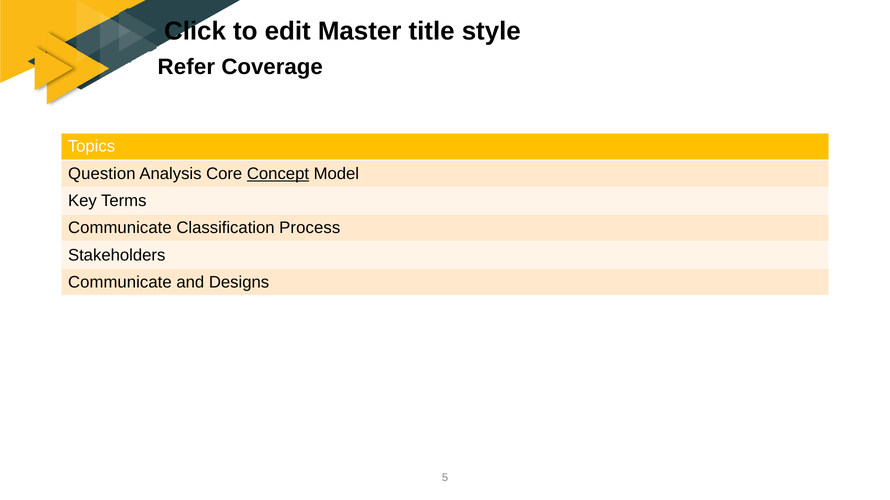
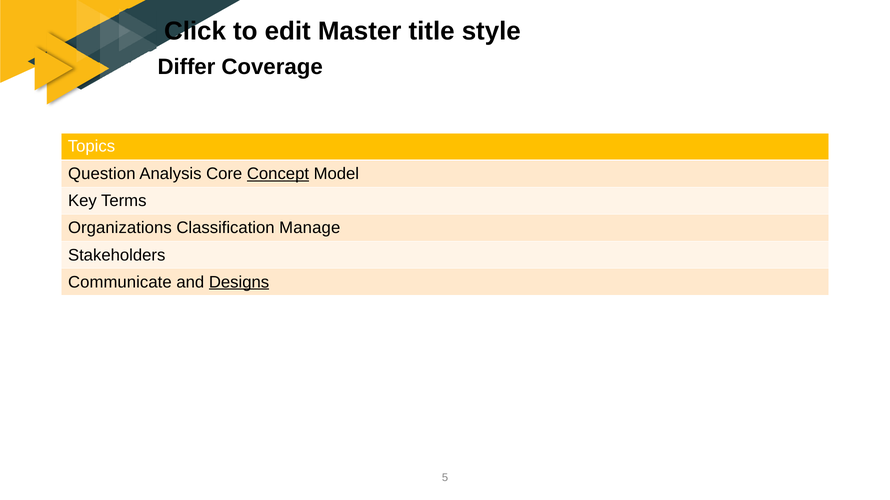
Refer: Refer -> Differ (186, 67)
Communicate: Communicate -> Organizations (120, 228)
Process: Process -> Manage (310, 228)
Designs underline: none -> present (239, 282)
